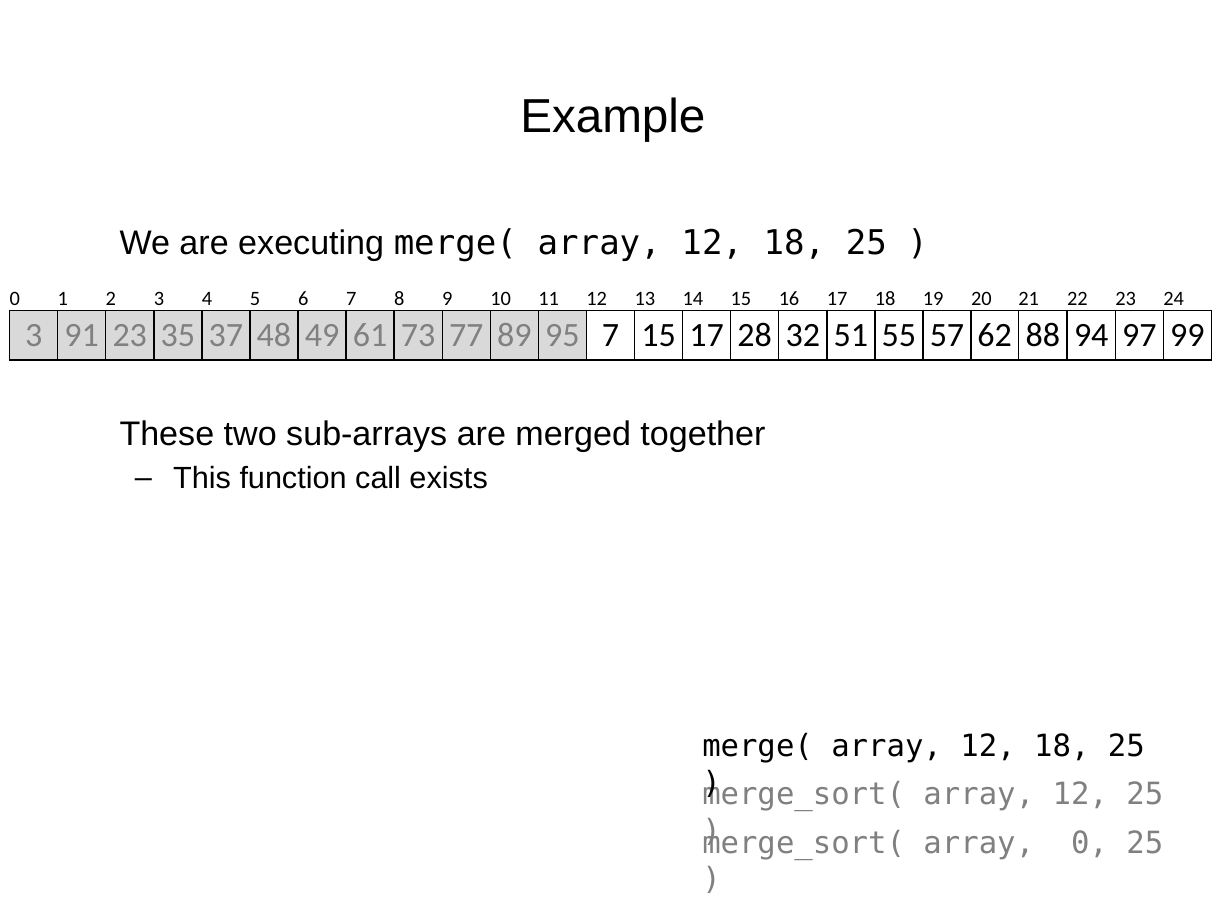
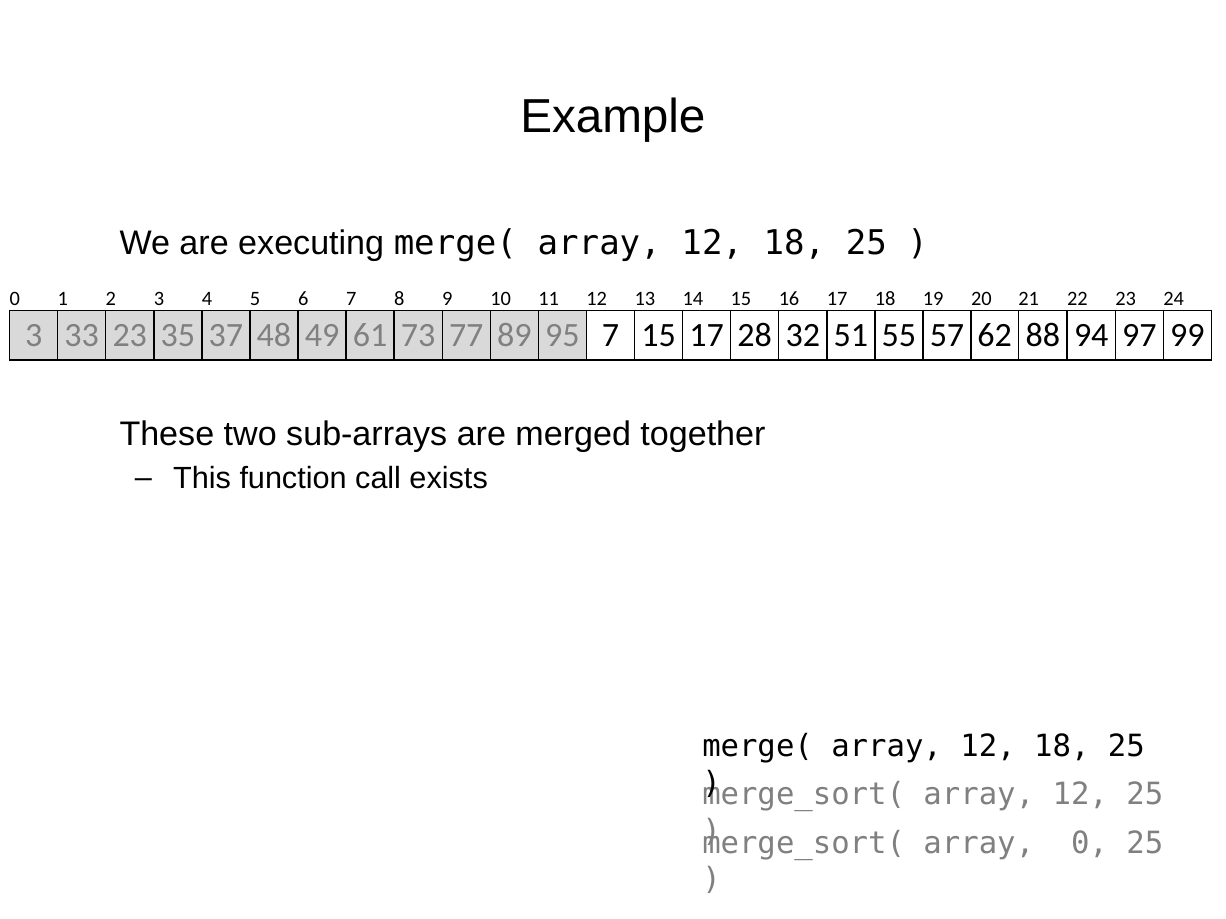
91: 91 -> 33 (82, 336)
